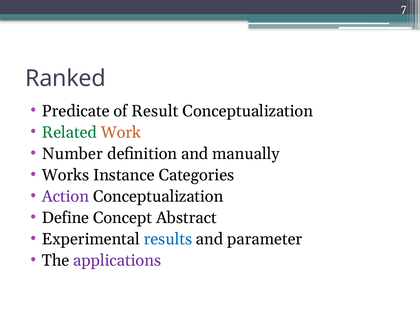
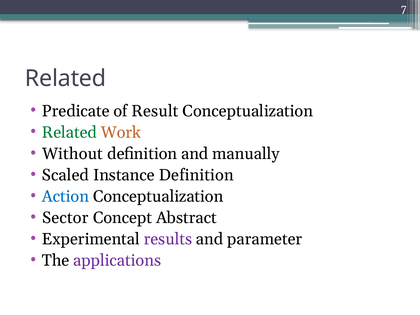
Ranked: Ranked -> Related (66, 79)
Number: Number -> Without (73, 154)
Works: Works -> Scaled (65, 175)
Instance Categories: Categories -> Definition (196, 175)
Action colour: purple -> blue (66, 196)
Define: Define -> Sector (65, 218)
results colour: blue -> purple (168, 239)
